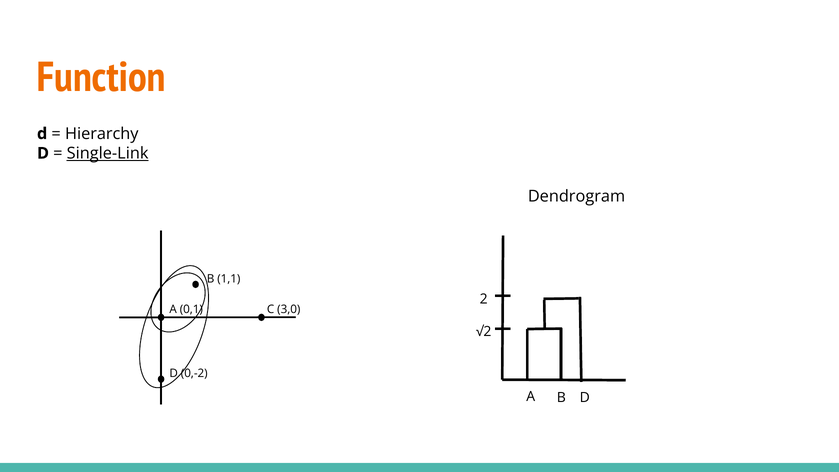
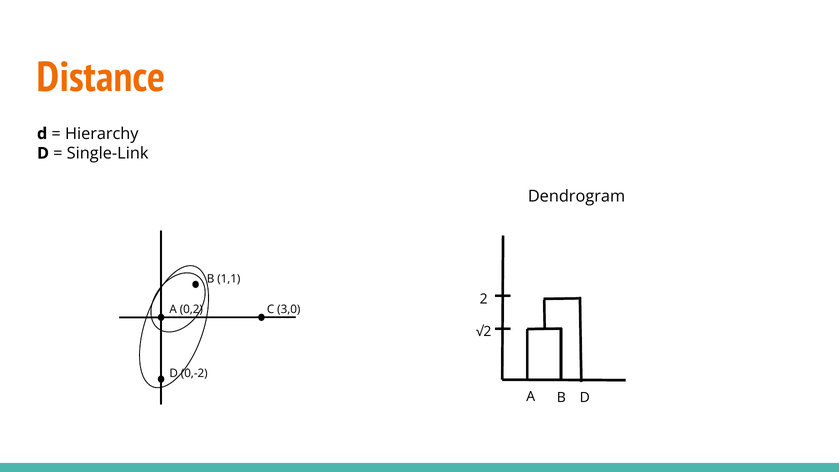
Function: Function -> Distance (101, 77)
Single-Link underline: present -> none (108, 153)
0,1: 0,1 -> 0,2 (191, 309)
